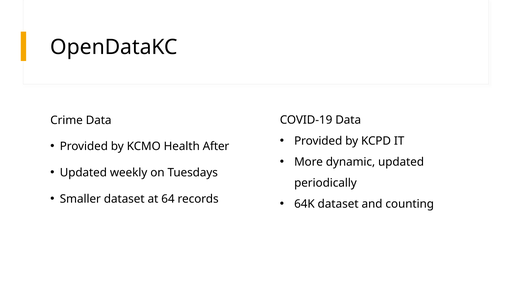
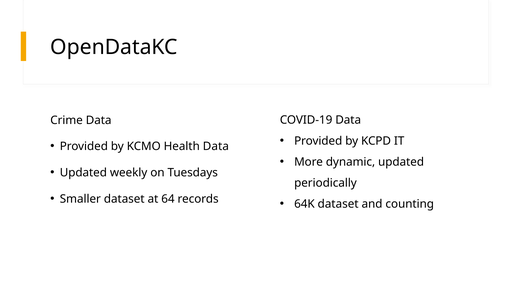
Health After: After -> Data (216, 146)
